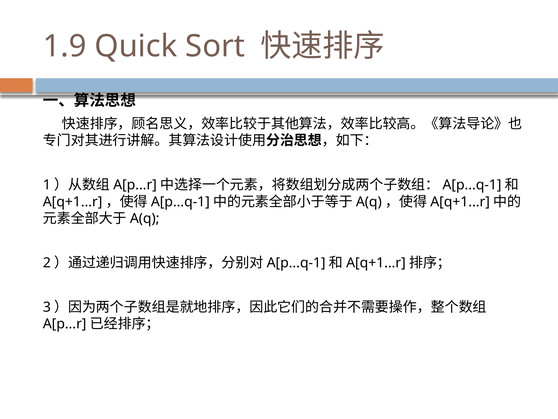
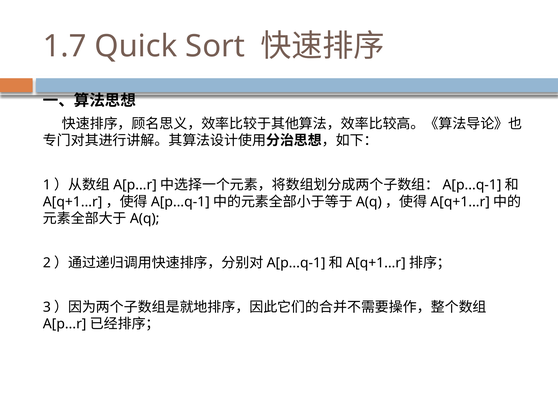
1.9: 1.9 -> 1.7 (65, 46)
